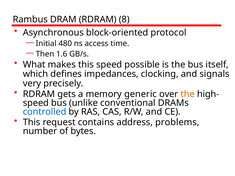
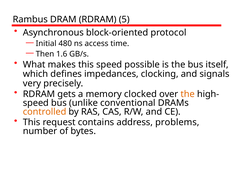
8: 8 -> 5 (124, 19)
generic: generic -> clocked (141, 94)
controlled colour: blue -> orange (45, 112)
